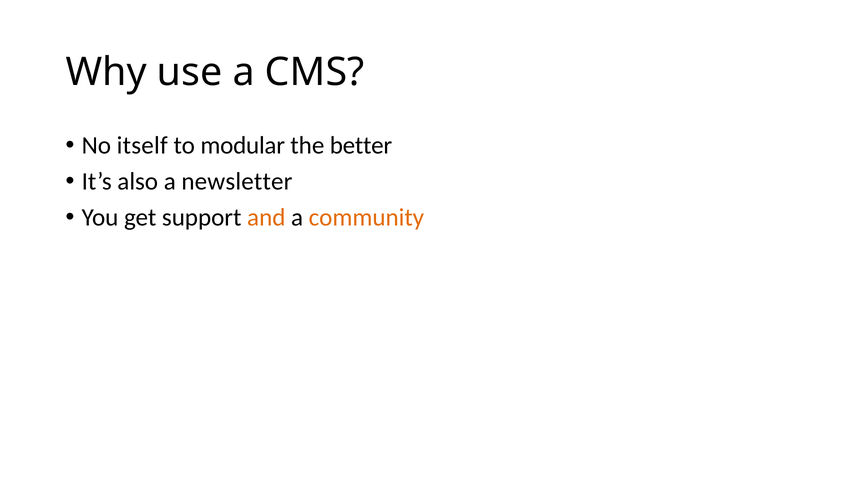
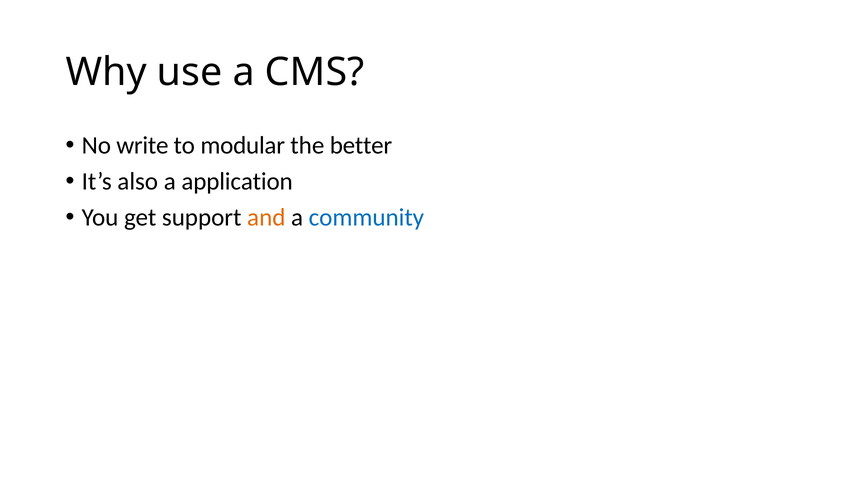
itself: itself -> write (142, 145)
newsletter: newsletter -> application (237, 181)
community colour: orange -> blue (366, 218)
